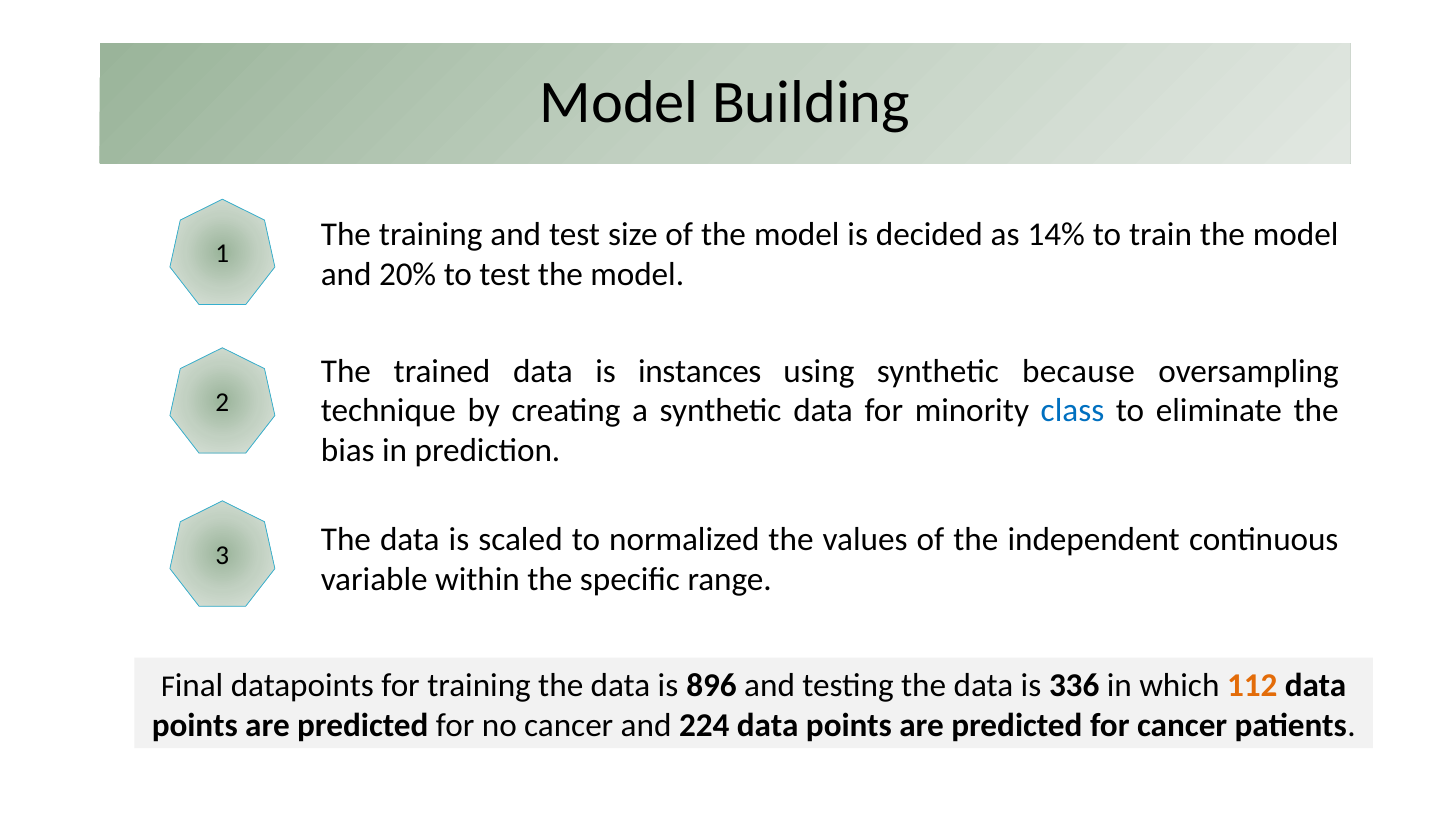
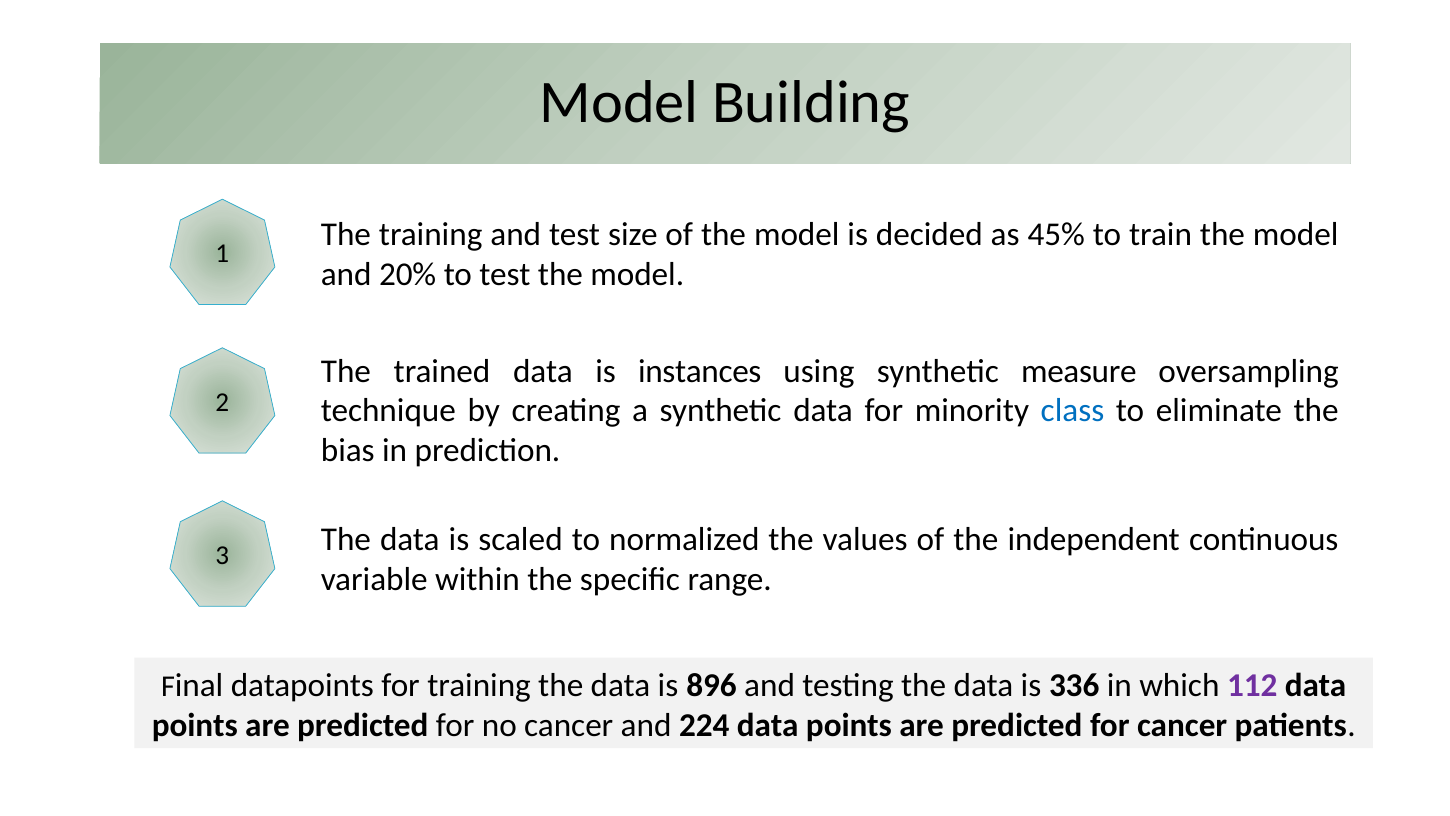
14%: 14% -> 45% (1056, 235)
because: because -> measure (1079, 371)
112 colour: orange -> purple (1252, 685)
